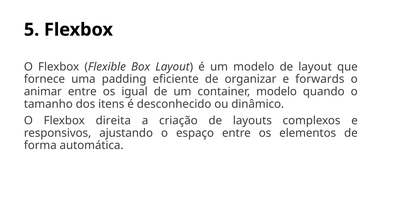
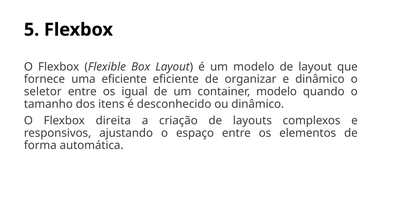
uma padding: padding -> eficiente (124, 79)
e forwards: forwards -> dinâmico (320, 79)
animar: animar -> seletor (43, 91)
